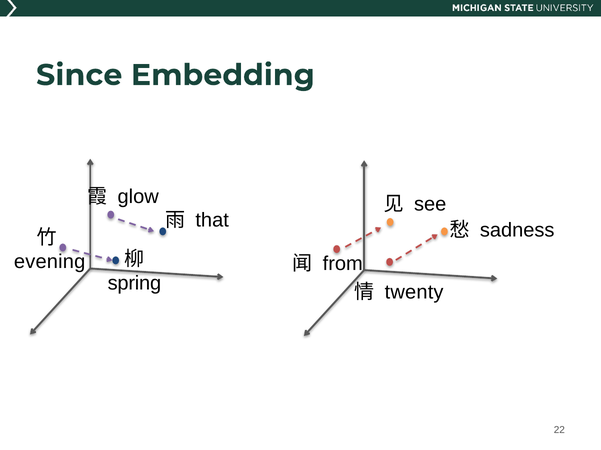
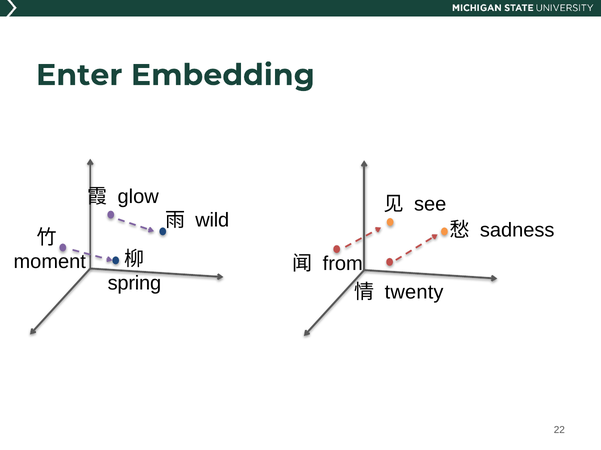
Since: Since -> Enter (79, 75)
that: that -> wild (212, 221)
evening: evening -> moment (50, 262)
